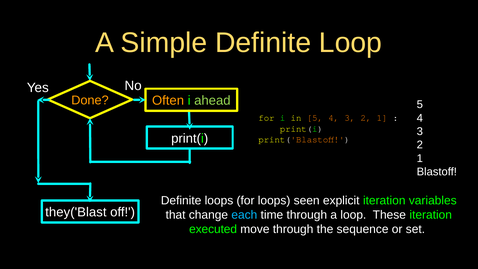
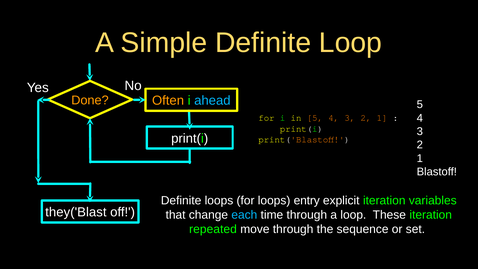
ahead colour: light green -> light blue (212, 101)
seen: seen -> entry (307, 200)
executed: executed -> repeated (213, 229)
